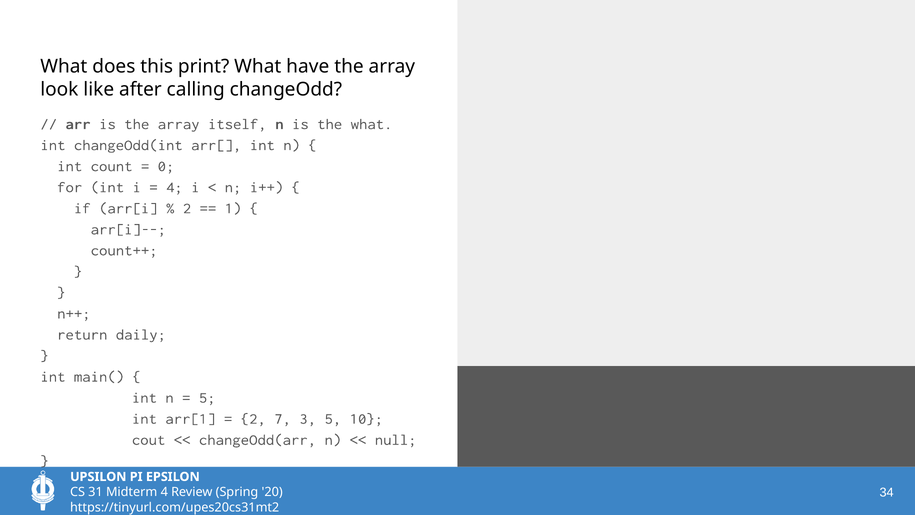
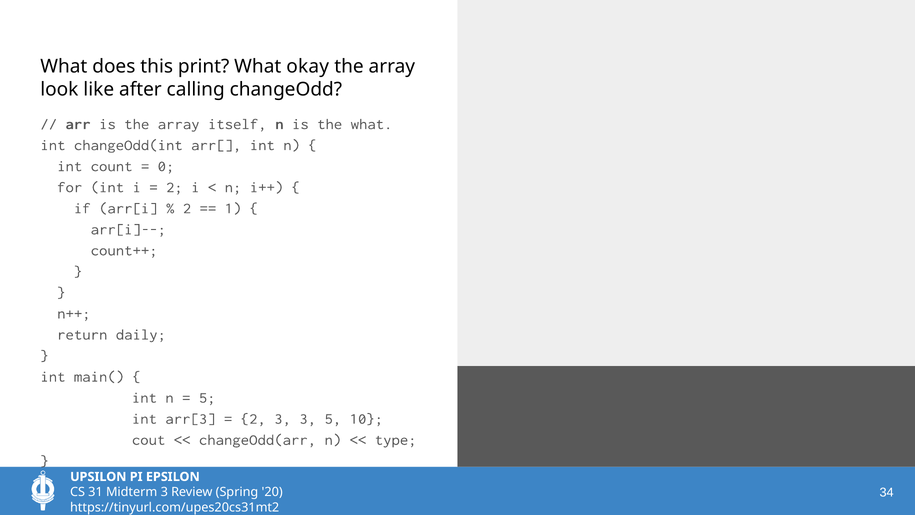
have: have -> okay (308, 66)
4: 4 -> 2 (174, 187)
arr[1: arr[1 -> arr[3 (190, 418)
2 7: 7 -> 3 (283, 418)
null: null -> type (396, 440)
4: 4 -> 3 (164, 492)
